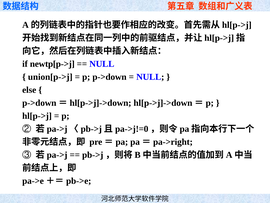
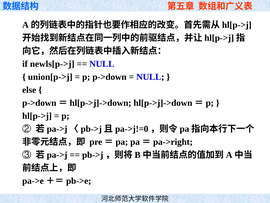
newtp[p->j: newtp[p->j -> newls[p->j (52, 64)
